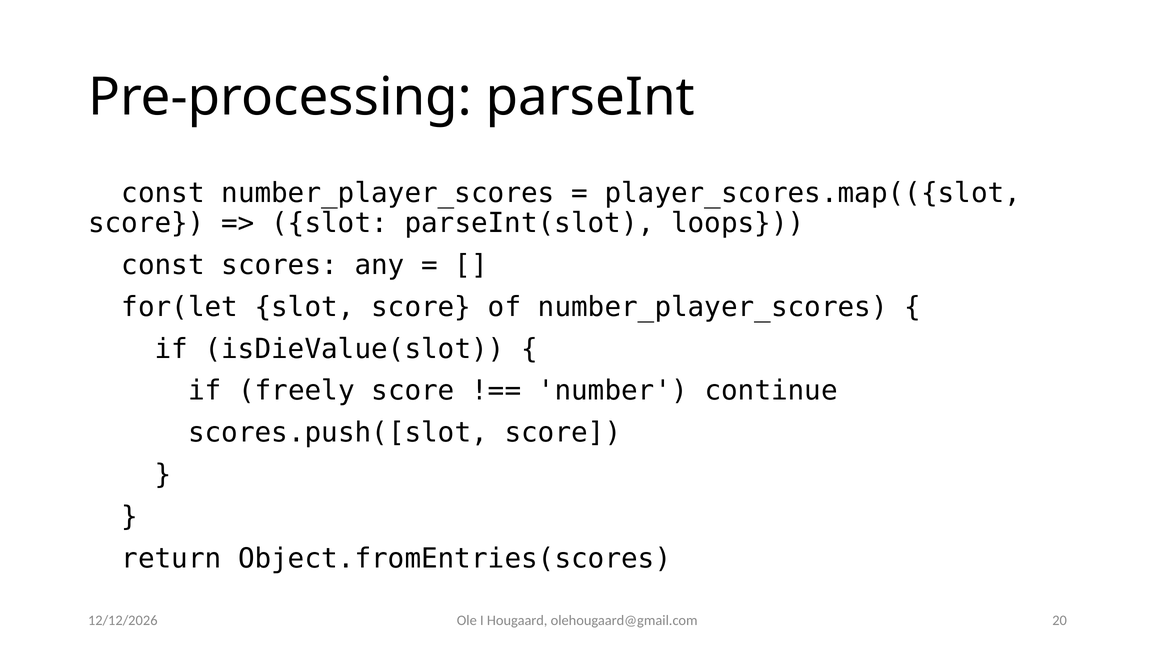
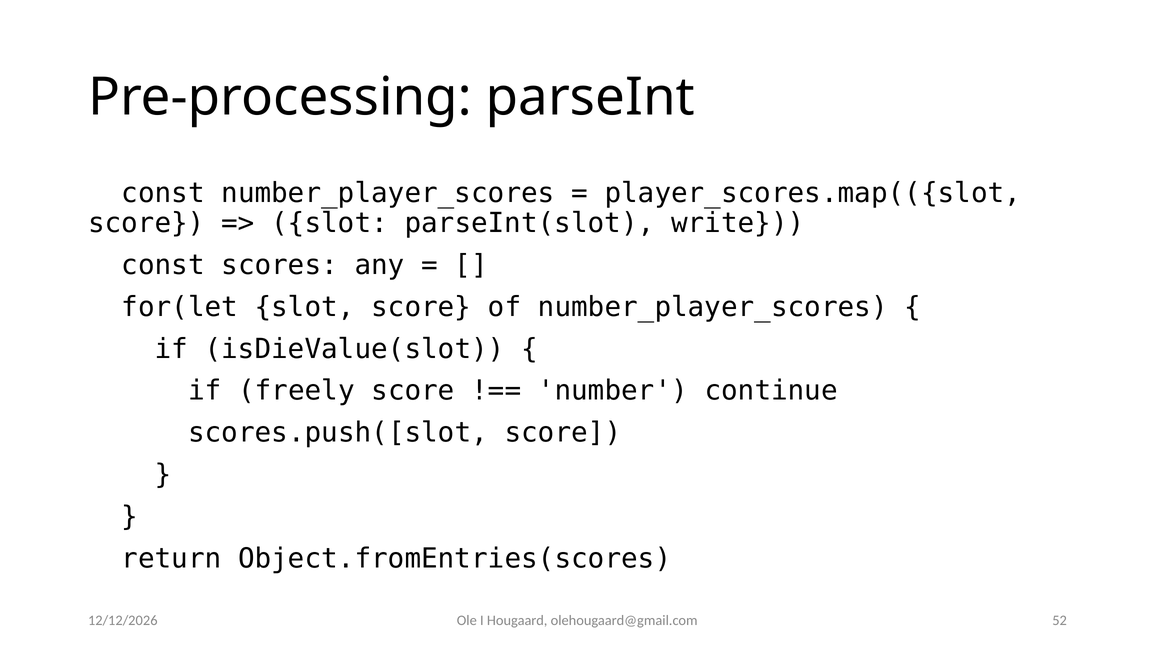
loops: loops -> write (738, 223)
20: 20 -> 52 (1060, 620)
